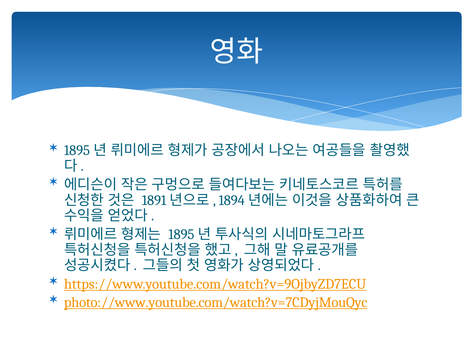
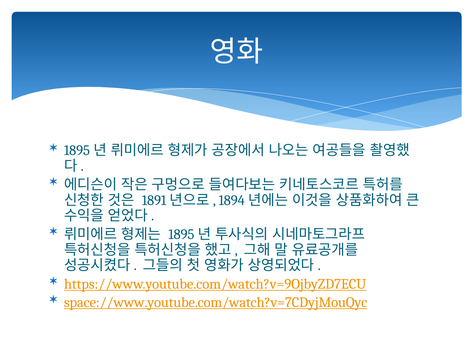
photo://www.youtube.com/watch?v=7CDyjMouQyc: photo://www.youtube.com/watch?v=7CDyjMouQyc -> space://www.youtube.com/watch?v=7CDyjMouQyc (216, 302)
